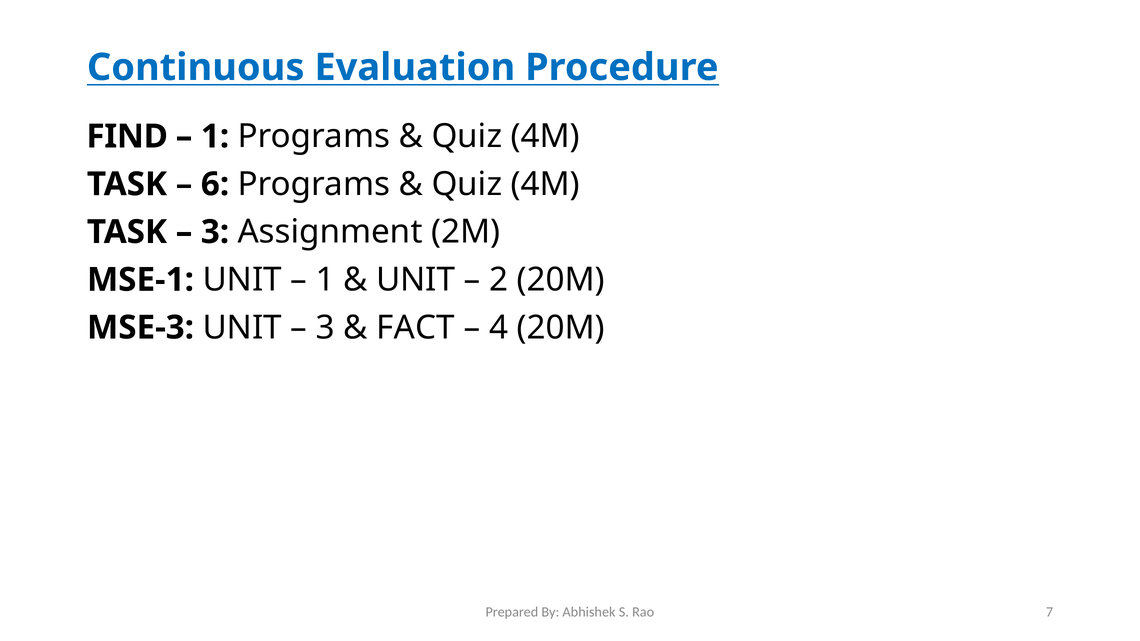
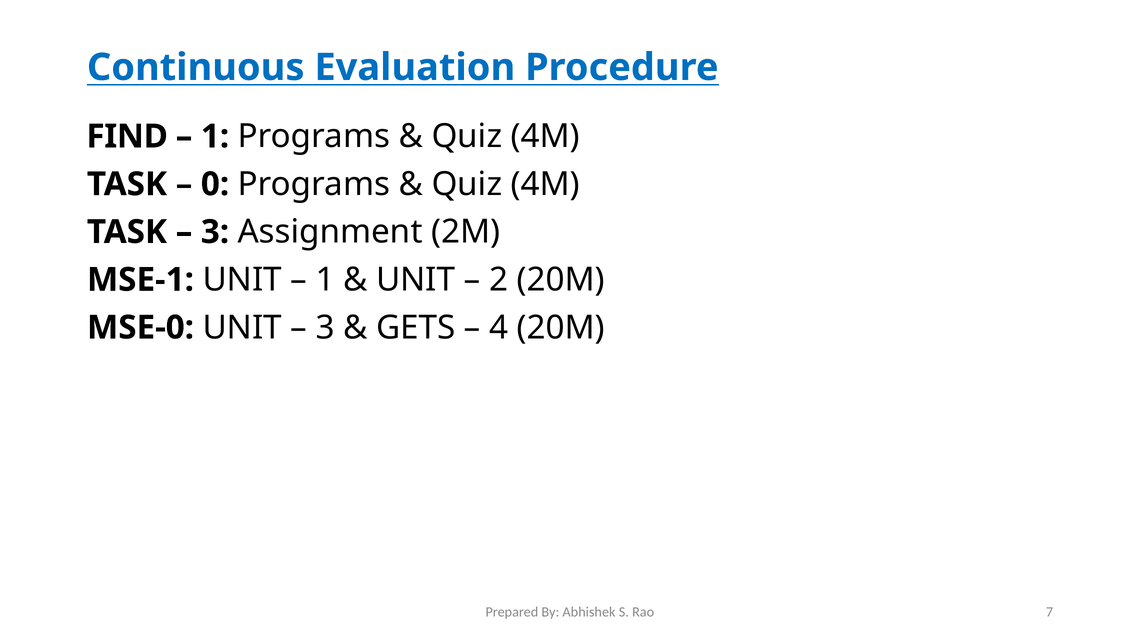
6: 6 -> 0 (215, 184)
MSE-3: MSE-3 -> MSE-0 (140, 328)
FACT: FACT -> GETS (416, 328)
